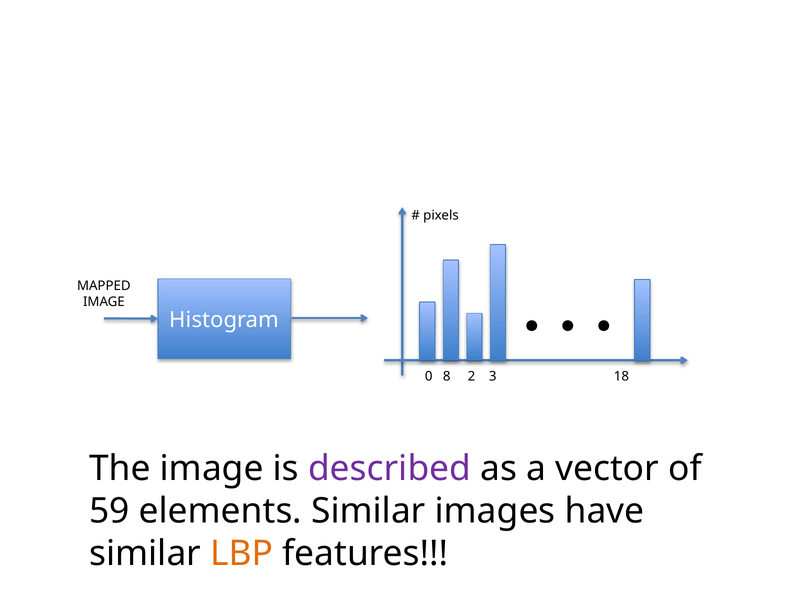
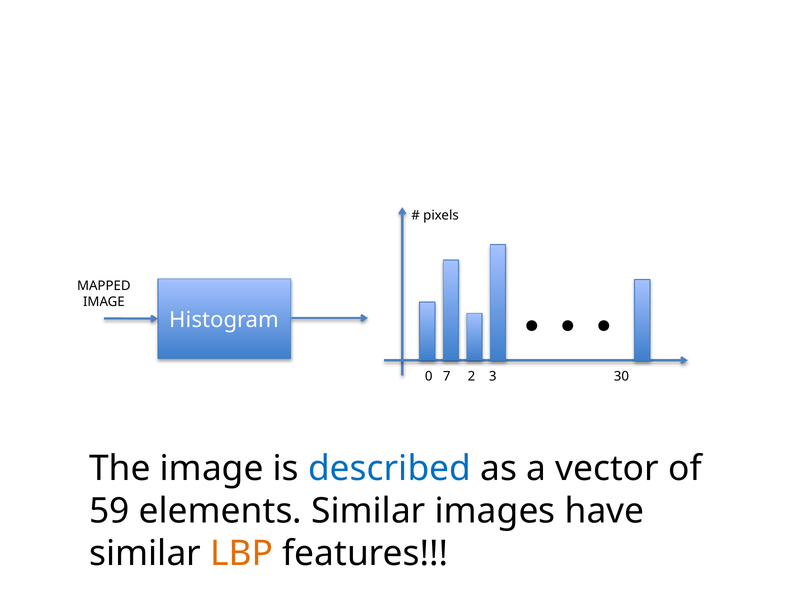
8: 8 -> 7 (447, 376)
18: 18 -> 30 (621, 376)
described colour: purple -> blue (390, 469)
